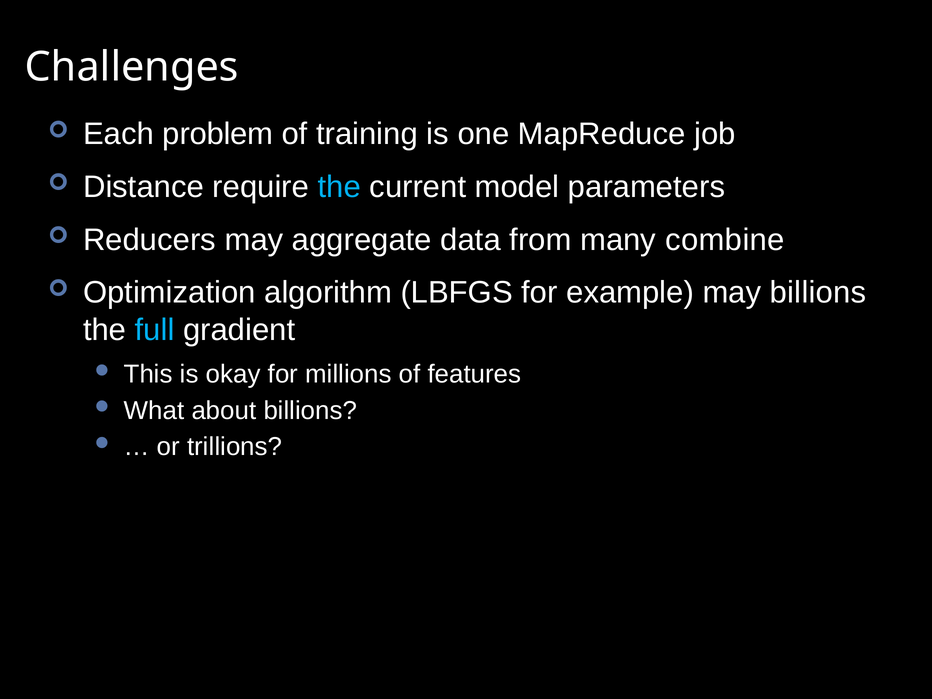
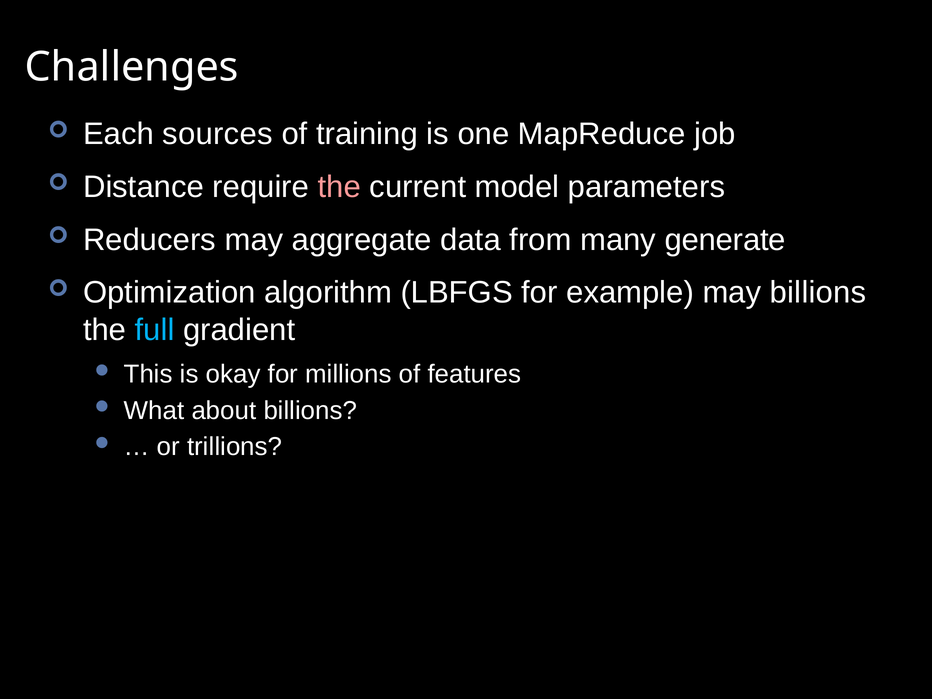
problem: problem -> sources (218, 134)
the colour: light blue -> pink (339, 187)
combine: combine -> generate (725, 240)
